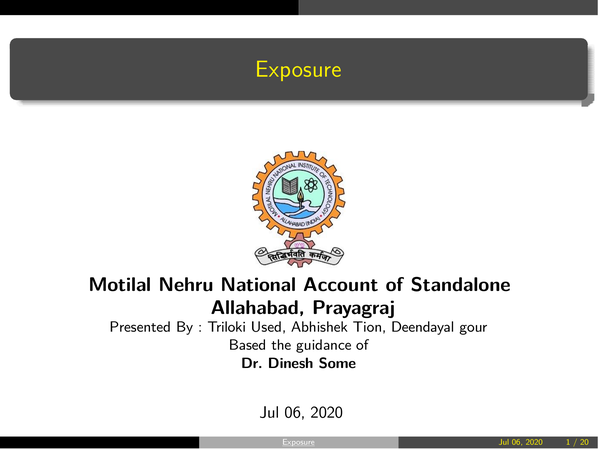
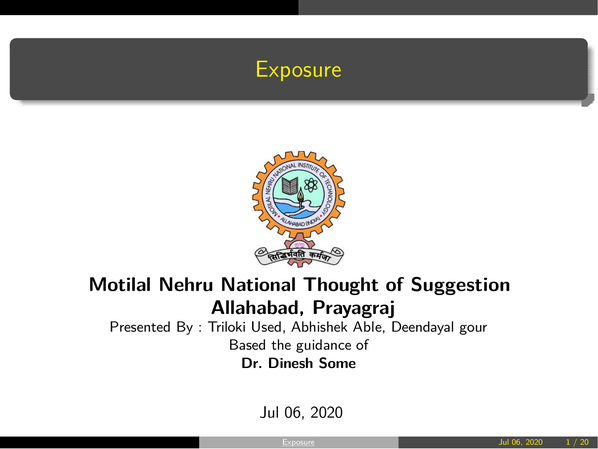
Account: Account -> Thought (341, 285)
Standalone: Standalone -> Suggestion (461, 285)
Tion: Tion -> Able (370, 327)
